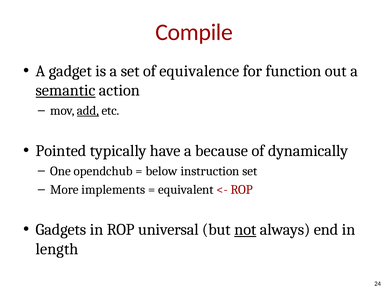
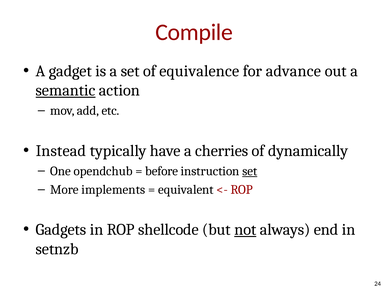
function: function -> advance (293, 71)
add underline: present -> none (88, 111)
Pointed: Pointed -> Instead (61, 151)
because: because -> cherries (222, 151)
below: below -> before (162, 171)
set underline: none -> present (250, 171)
universal: universal -> shellcode (168, 230)
length: length -> setnzb (57, 249)
